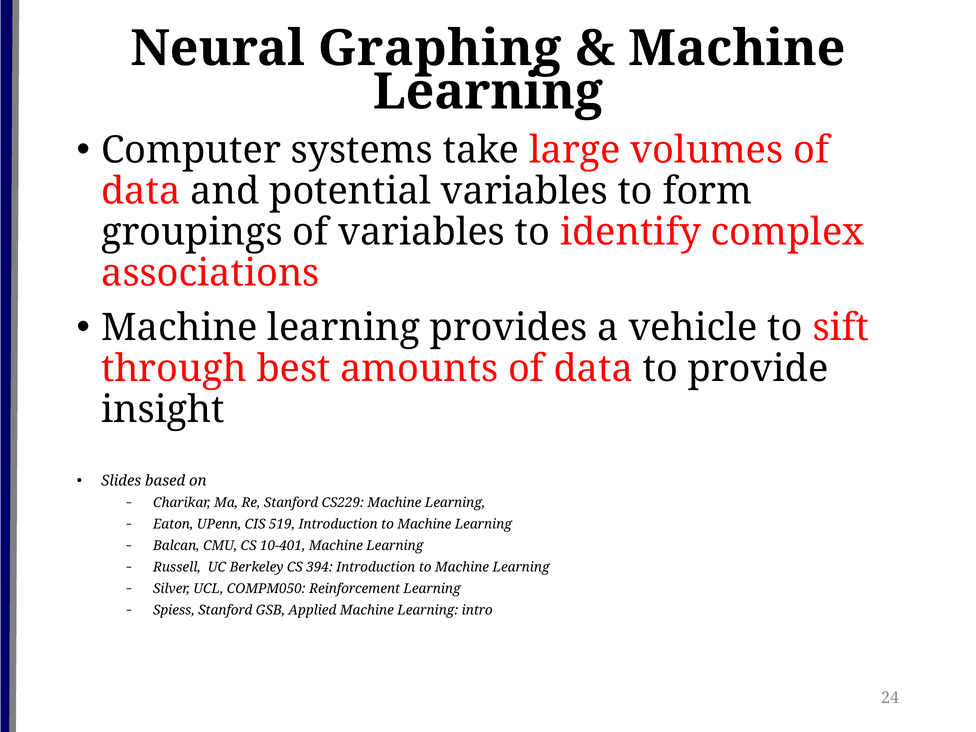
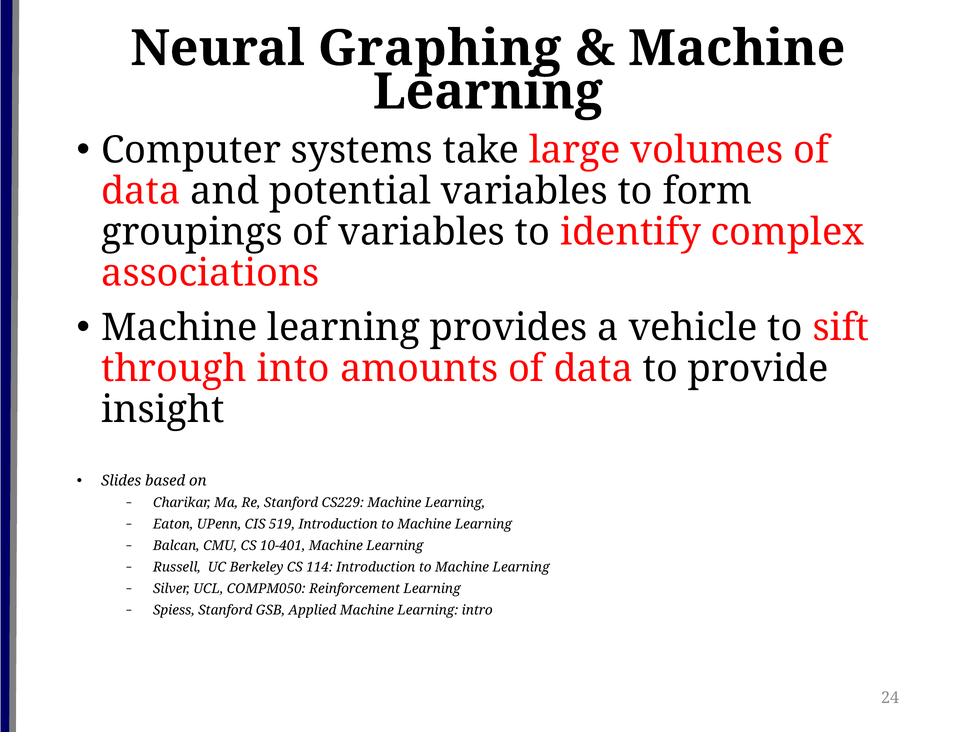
best: best -> into (293, 369)
394: 394 -> 114 (320, 567)
